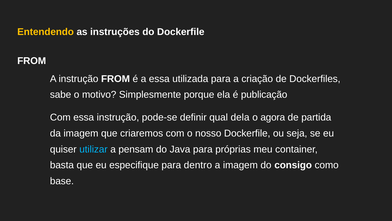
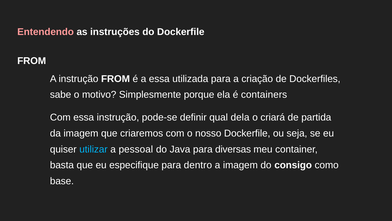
Entendendo colour: yellow -> pink (46, 32)
publicação: publicação -> containers (264, 94)
agora: agora -> criará (273, 117)
pensam: pensam -> pessoal (136, 149)
próprias: próprias -> diversas (233, 149)
